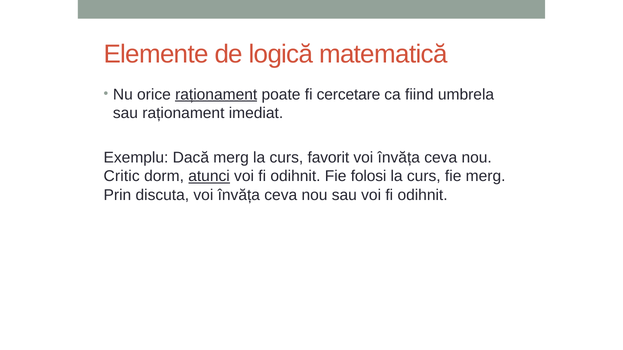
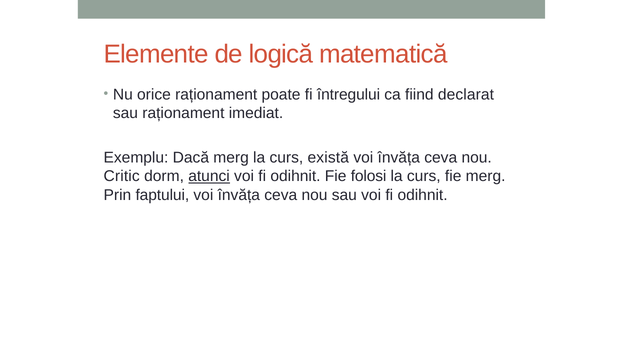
raționament underline: present -> none (216, 95)
cercetare: cercetare -> întregului (349, 95)
umbrela: umbrela -> declarat (466, 95)
favorit: favorit -> există (328, 158)
discuta: discuta -> faptului (162, 195)
